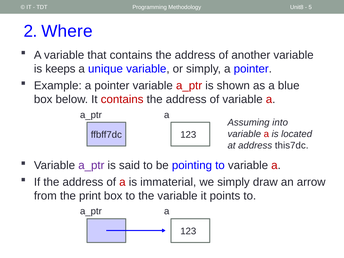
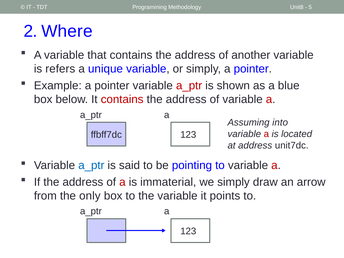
keeps: keeps -> refers (60, 69)
this7dc: this7dc -> unit7dc (292, 145)
a_ptr colour: purple -> blue (91, 165)
print: print -> only (90, 196)
